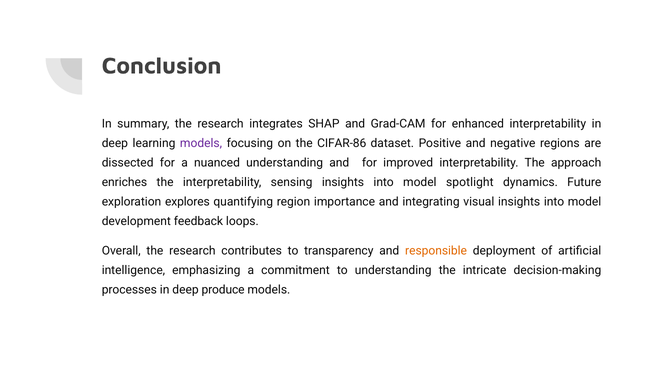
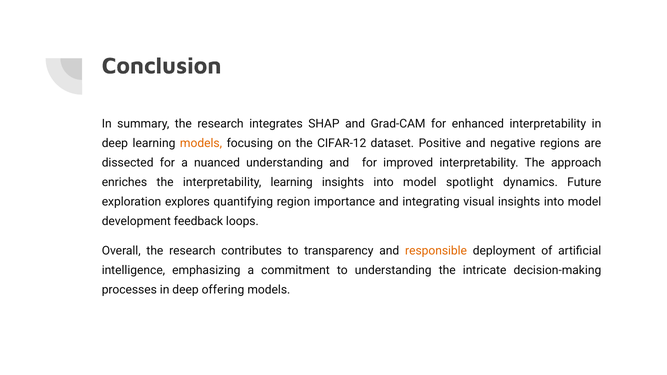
models colour: purple -> orange (201, 143)
CIFAR-86: CIFAR-86 -> CIFAR-12 (342, 143)
interpretability sensing: sensing -> learning (292, 182)
produce: produce -> offering (223, 290)
